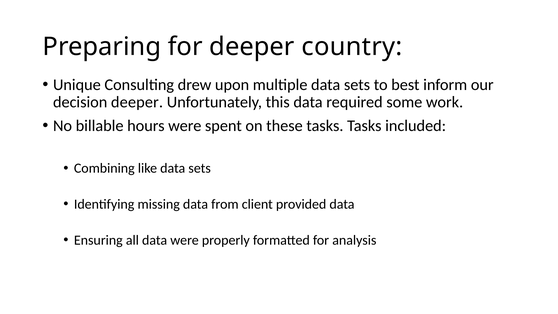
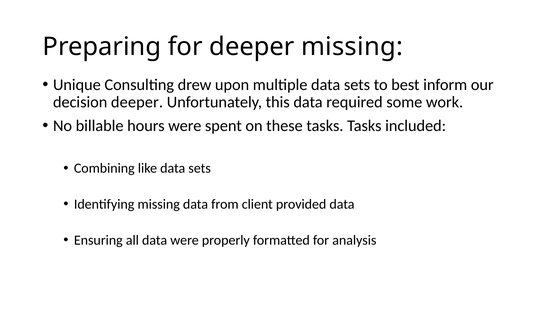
deeper country: country -> missing (352, 47)
